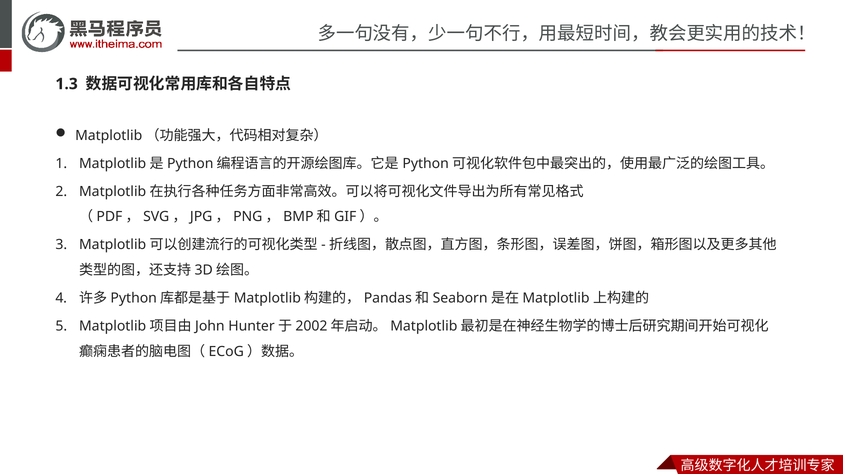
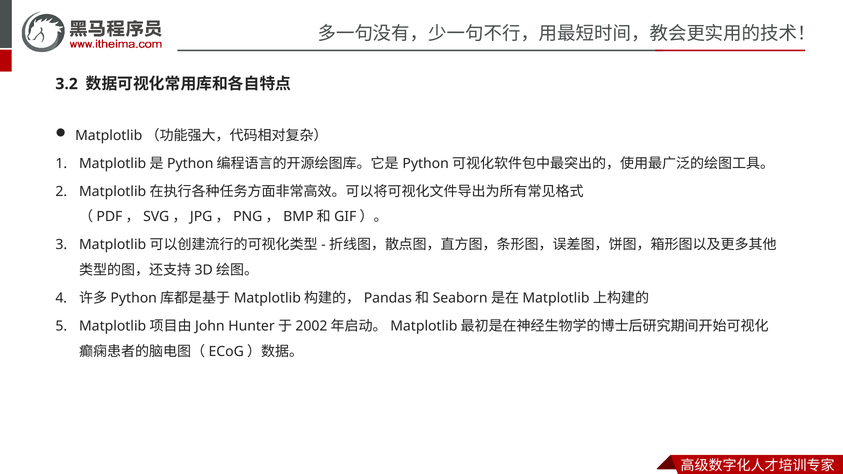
1.3: 1.3 -> 3.2 (67, 84)
